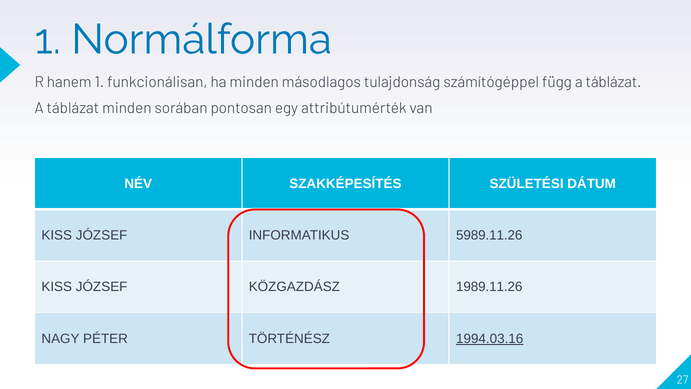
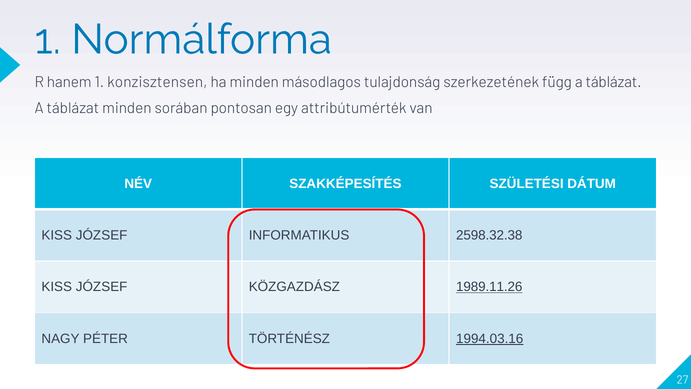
funkcionálisan: funkcionálisan -> konzisztensen (157, 82)
számítógéppel: számítógéppel -> szerkezetének (491, 82)
5989.11.26: 5989.11.26 -> 2598.32.38 (489, 235)
1989.11.26 underline: none -> present (489, 287)
